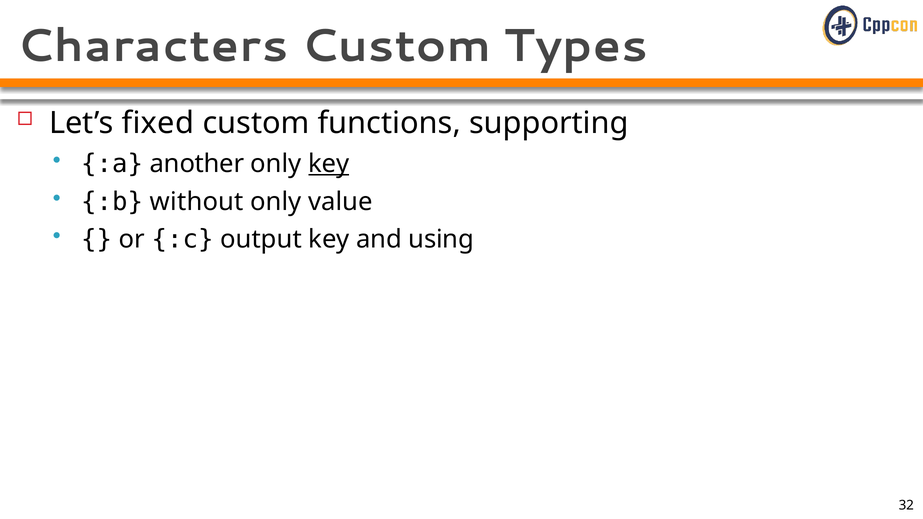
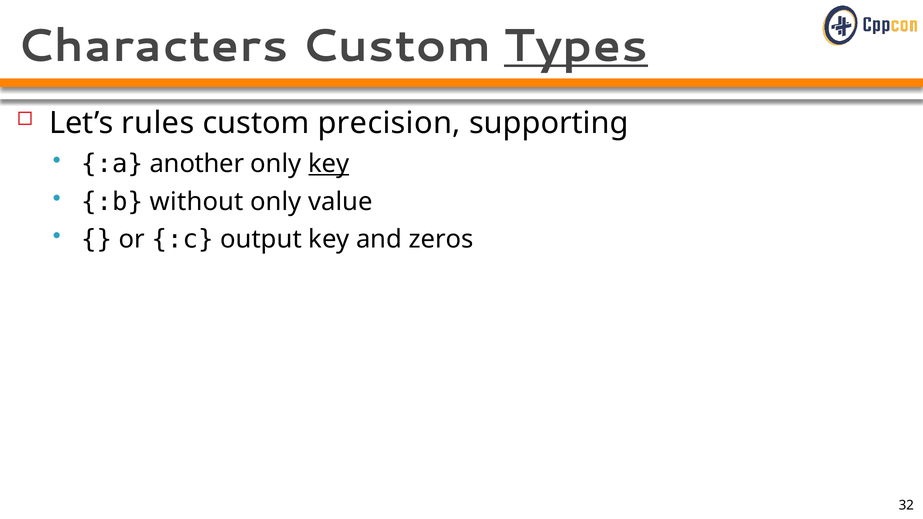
Types underline: none -> present (576, 46)
fixed: fixed -> rules (158, 123)
functions: functions -> precision (389, 123)
using: using -> zeros (441, 240)
